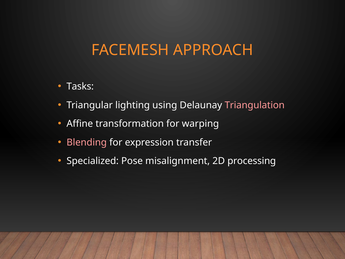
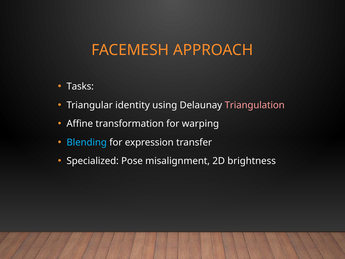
lighting: lighting -> identity (133, 105)
Blending colour: pink -> light blue (87, 142)
processing: processing -> brightness (252, 161)
